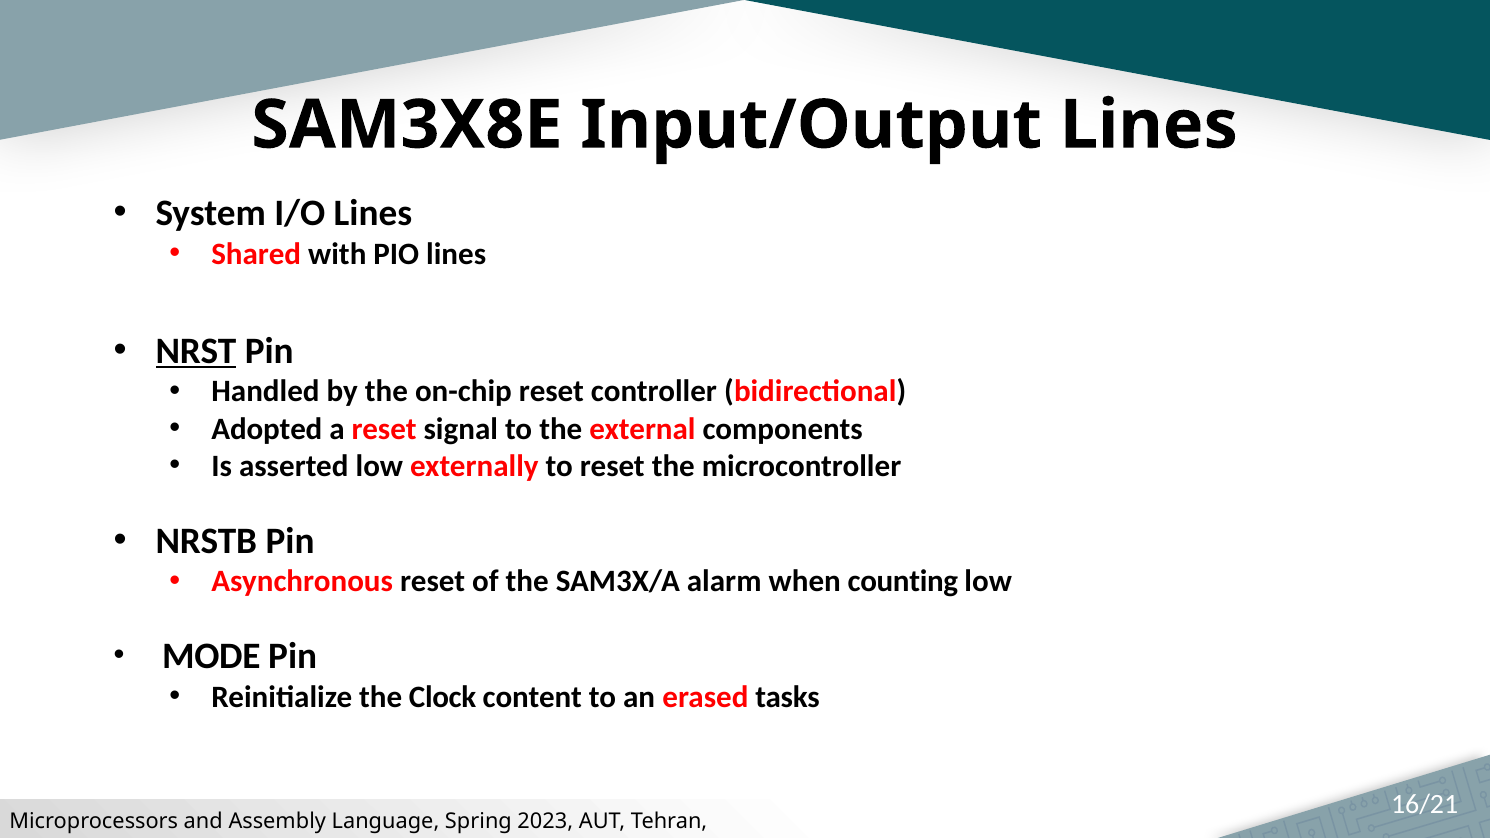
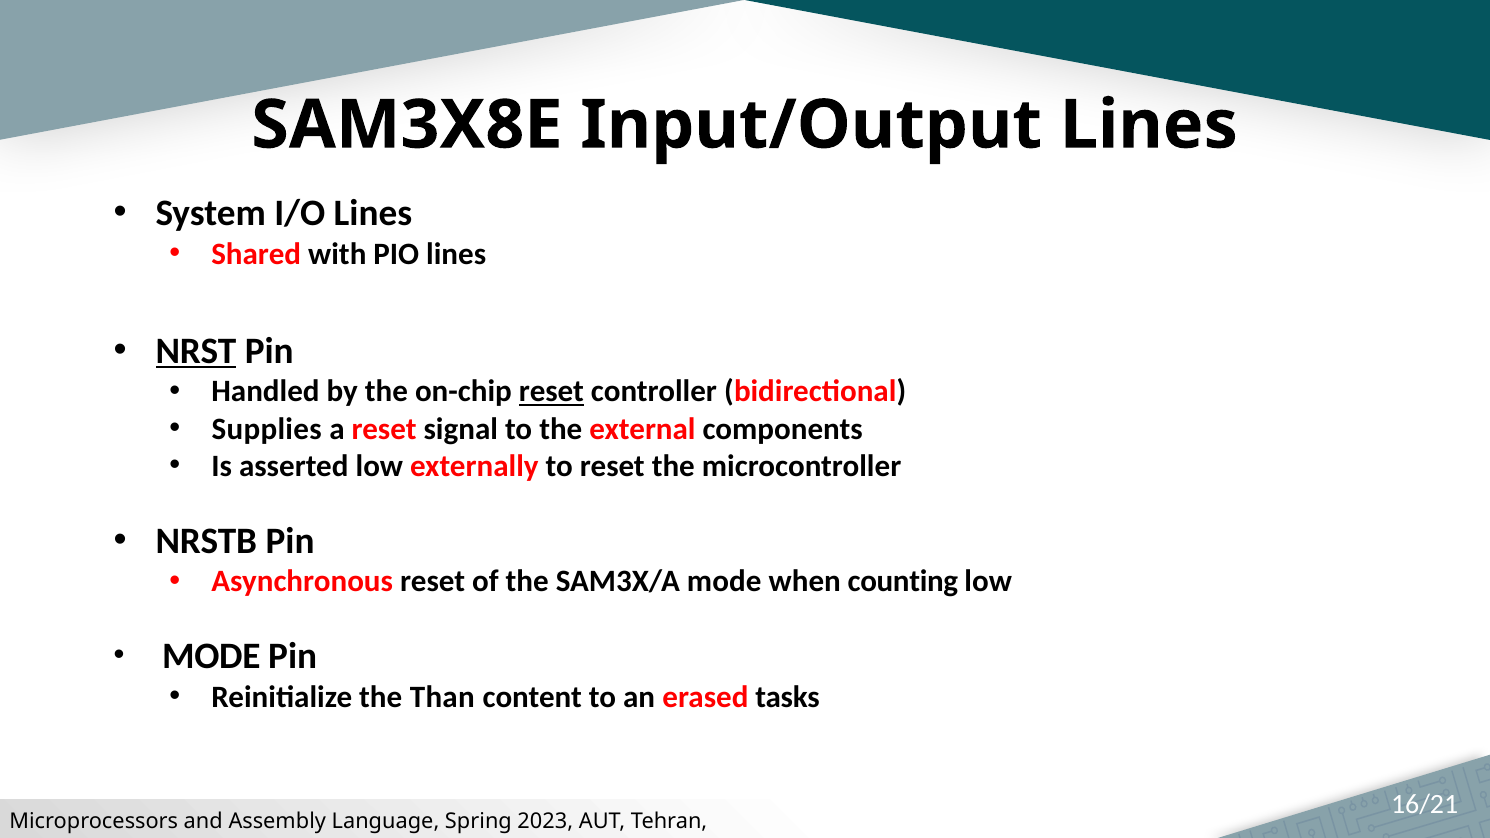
reset underline: none -> present (551, 392)
Adopted: Adopted -> Supplies (267, 429)
SAM3X/A alarm: alarm -> mode (724, 582)
Clock: Clock -> Than (442, 697)
